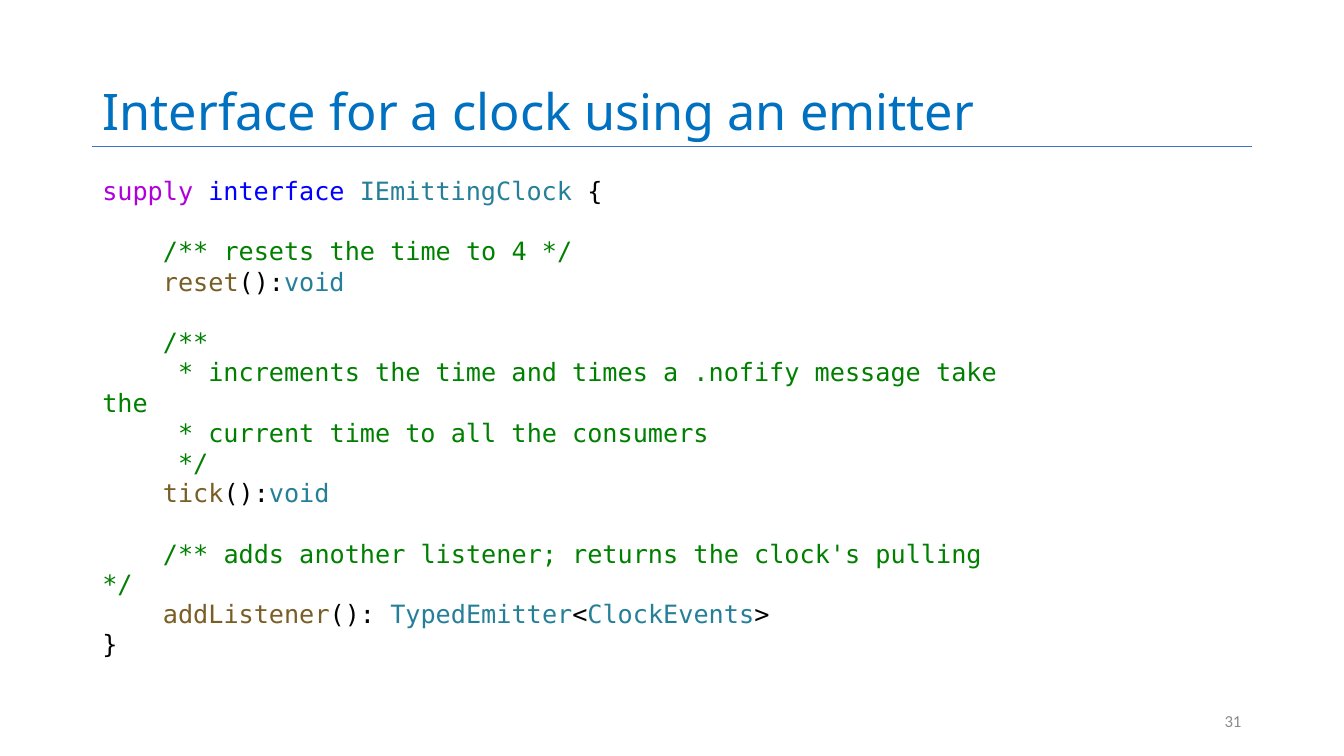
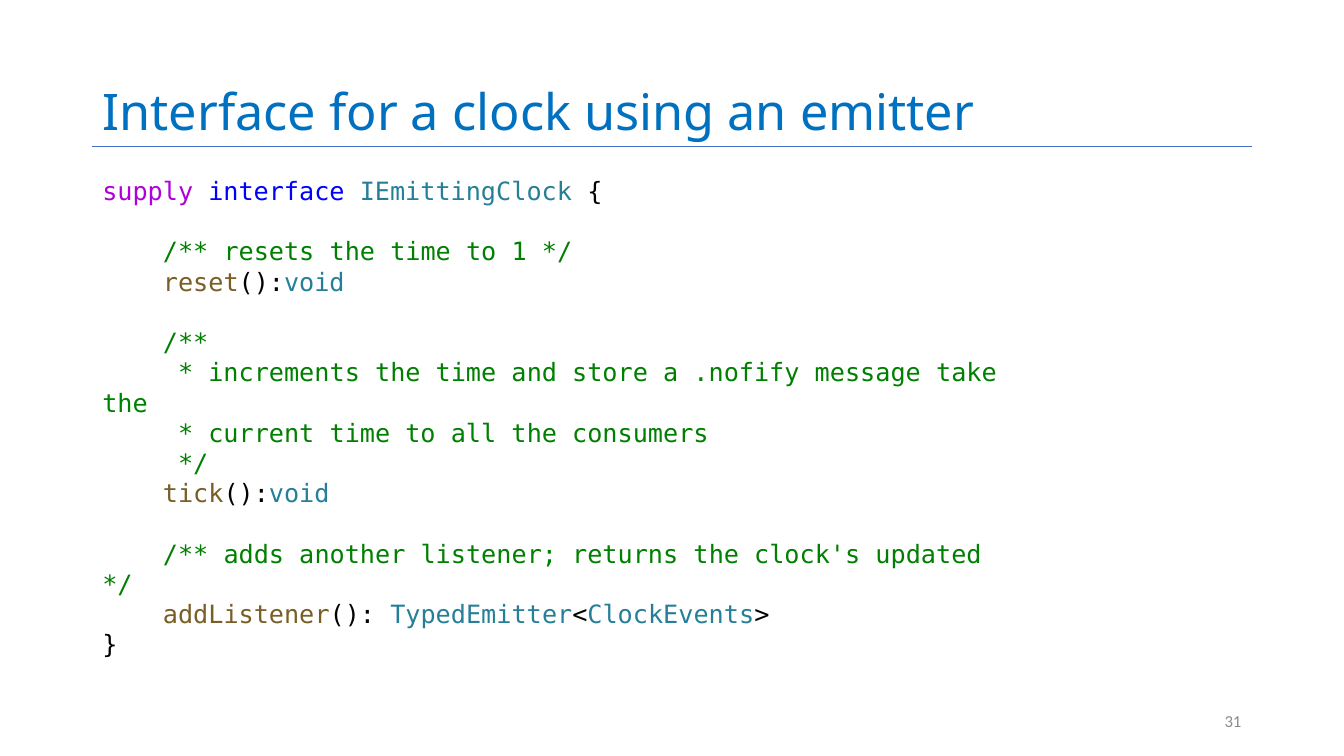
4: 4 -> 1 (519, 252)
times: times -> store (610, 373)
pulling: pulling -> updated (929, 555)
